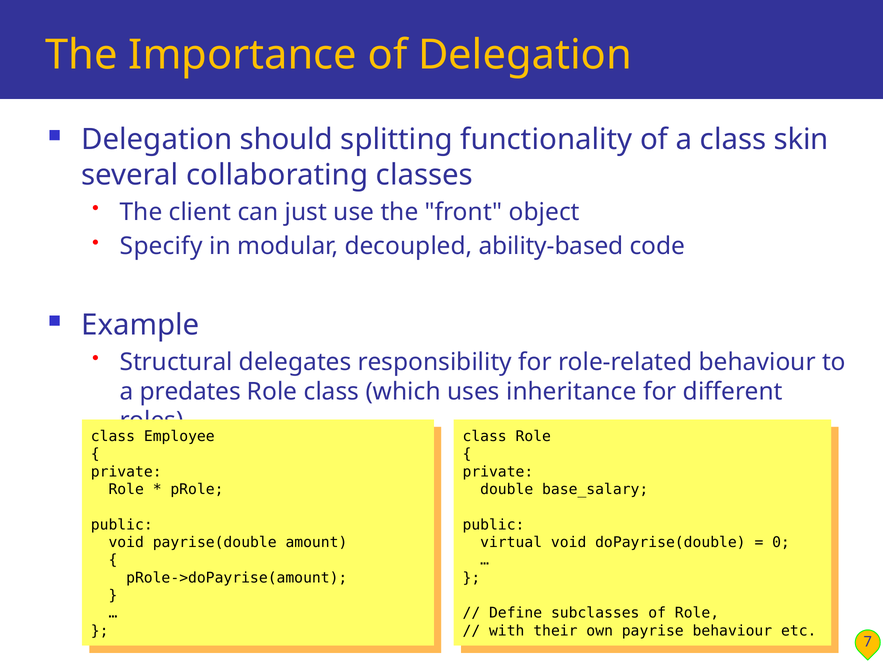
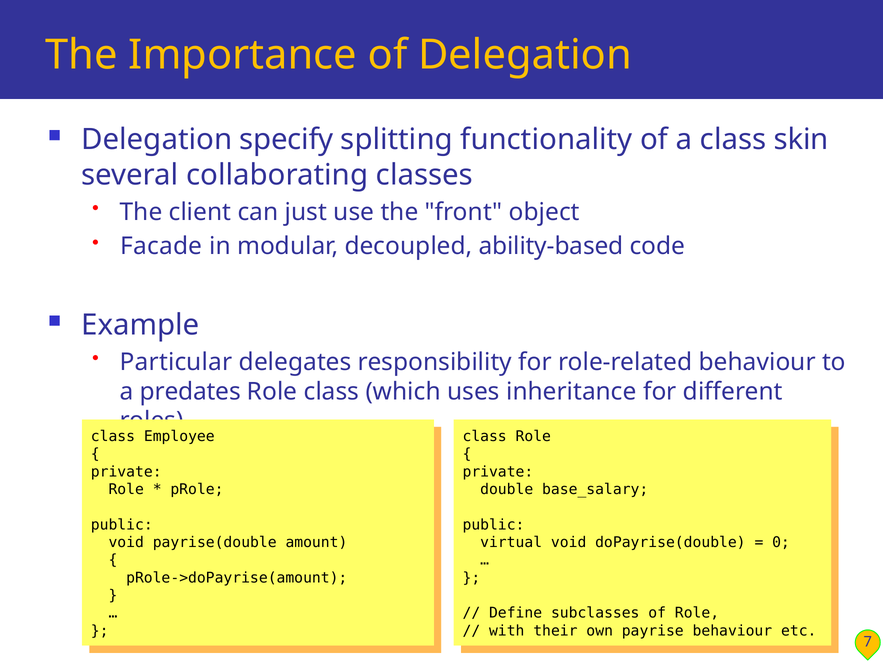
should: should -> specify (286, 140)
Specify: Specify -> Facade (161, 246)
Structural: Structural -> Particular (176, 362)
